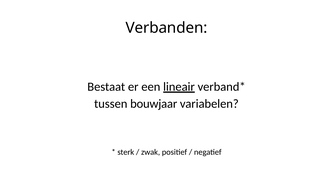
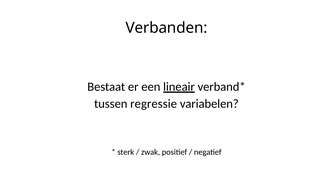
bouwjaar: bouwjaar -> regressie (154, 104)
